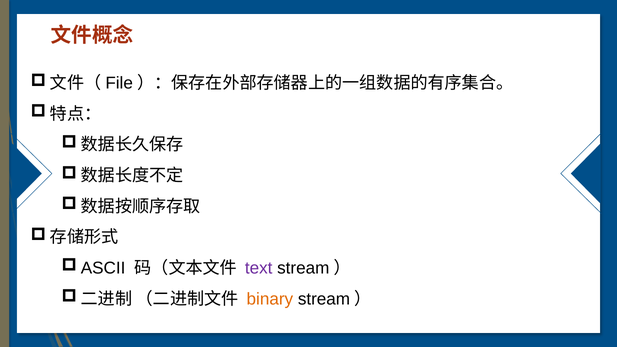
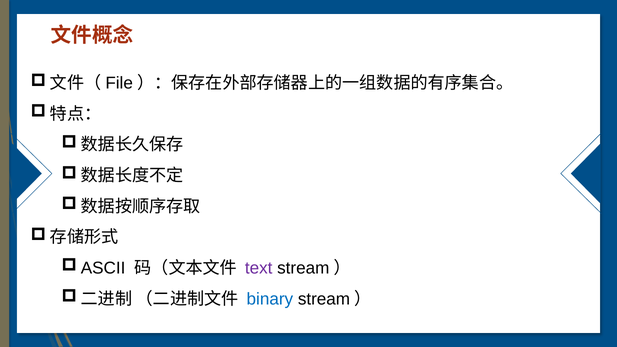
binary colour: orange -> blue (270, 299)
